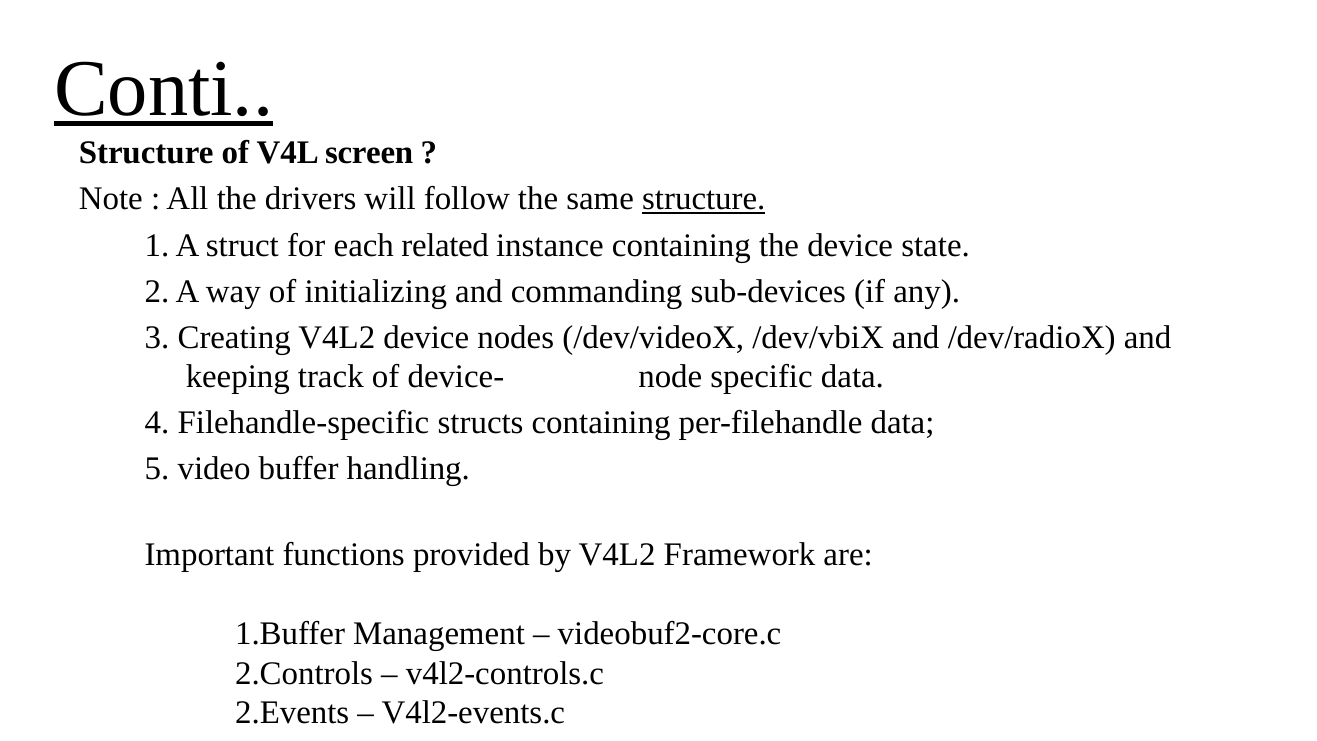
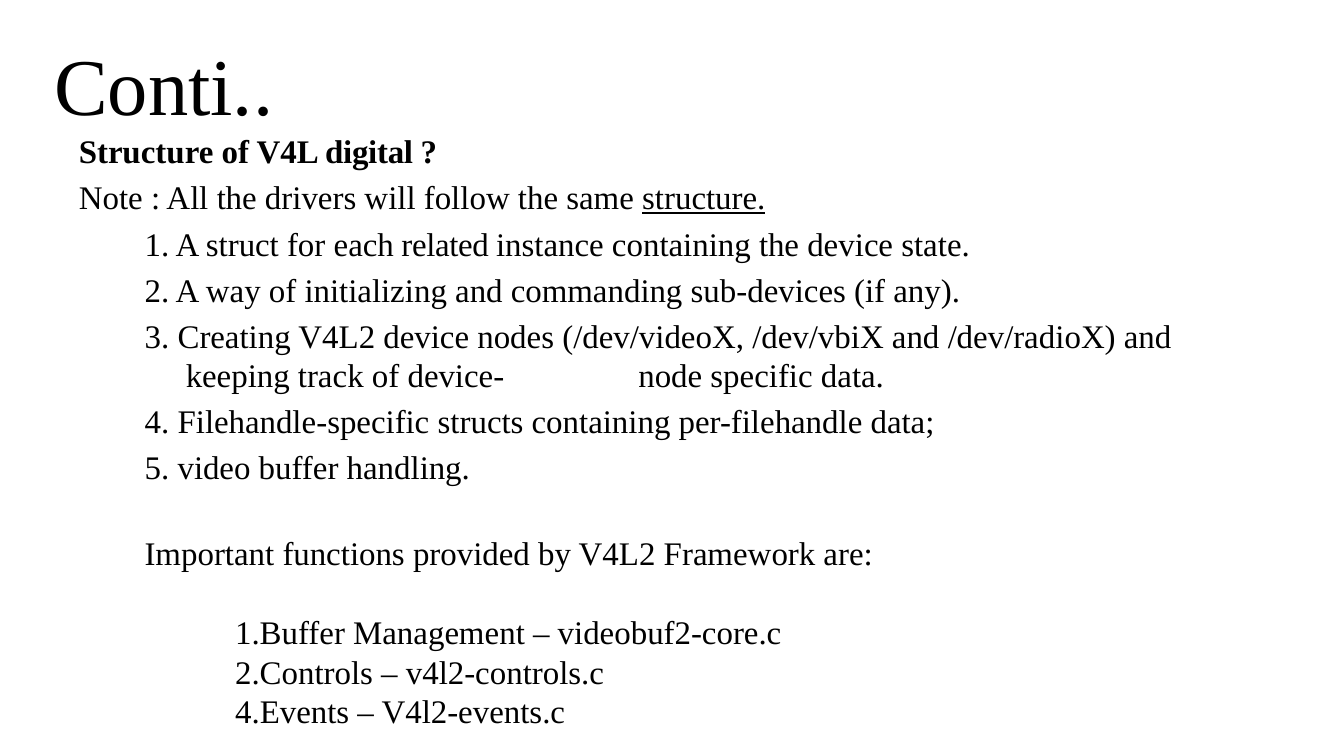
Conti underline: present -> none (164, 89)
screen: screen -> digital (369, 153)
2.Events: 2.Events -> 4.Events (292, 713)
